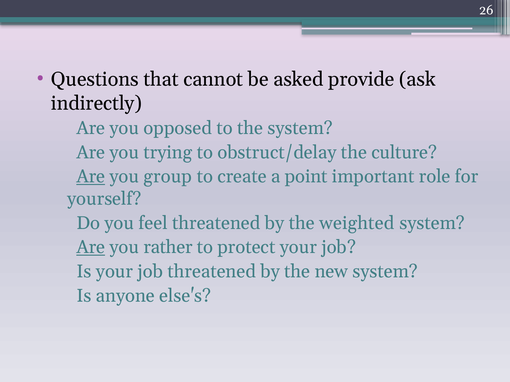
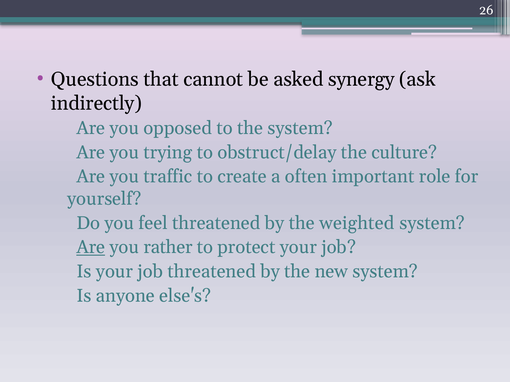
provide: provide -> synergy (361, 80)
Are underline: present -> none (91, 177)
group: group -> traffic (168, 177)
point: point -> often (306, 177)
